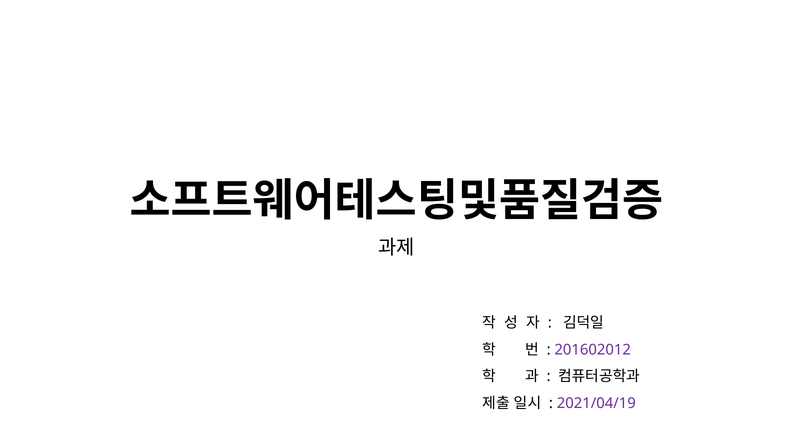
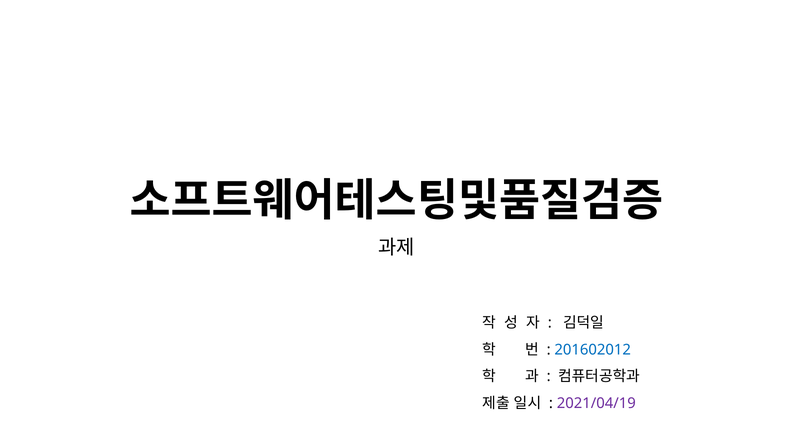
201602012 colour: purple -> blue (593, 350)
